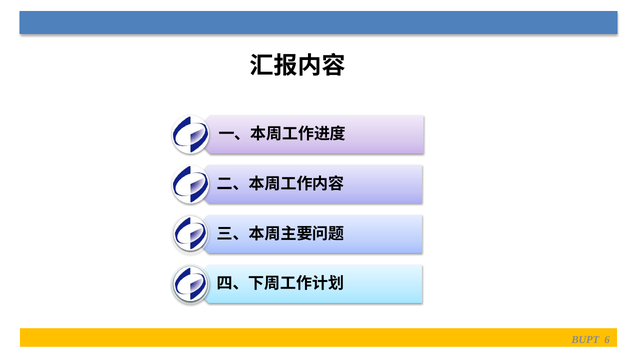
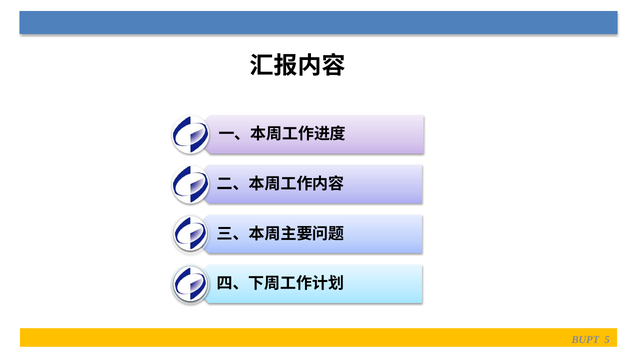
6: 6 -> 5 (607, 340)
